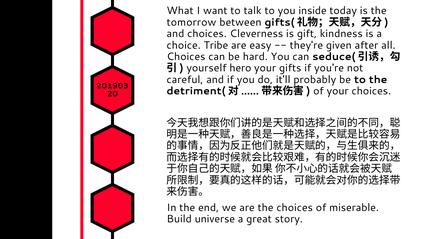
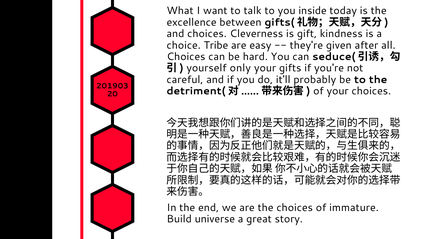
tomorrow: tomorrow -> excellence (192, 22)
hero: hero -> only (240, 68)
miserable: miserable -> immature (354, 208)
